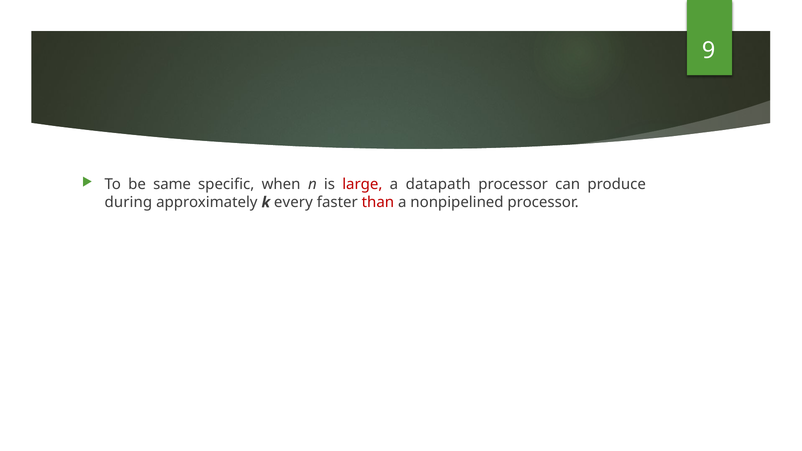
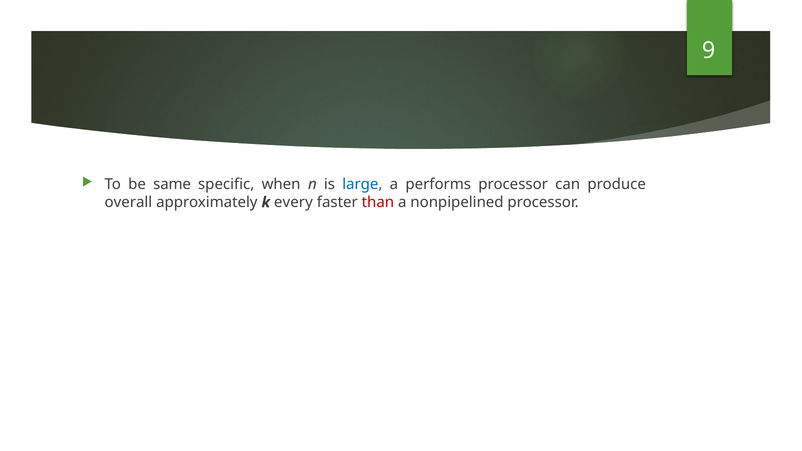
large colour: red -> blue (362, 184)
datapath: datapath -> performs (438, 184)
during: during -> overall (128, 202)
